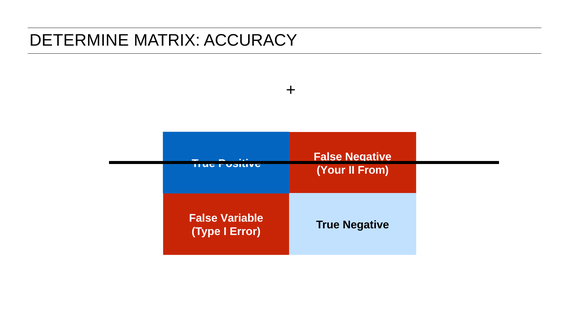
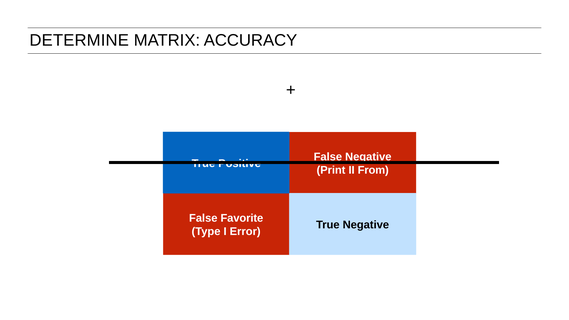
Your: Your -> Print (331, 170)
Variable: Variable -> Favorite (242, 218)
